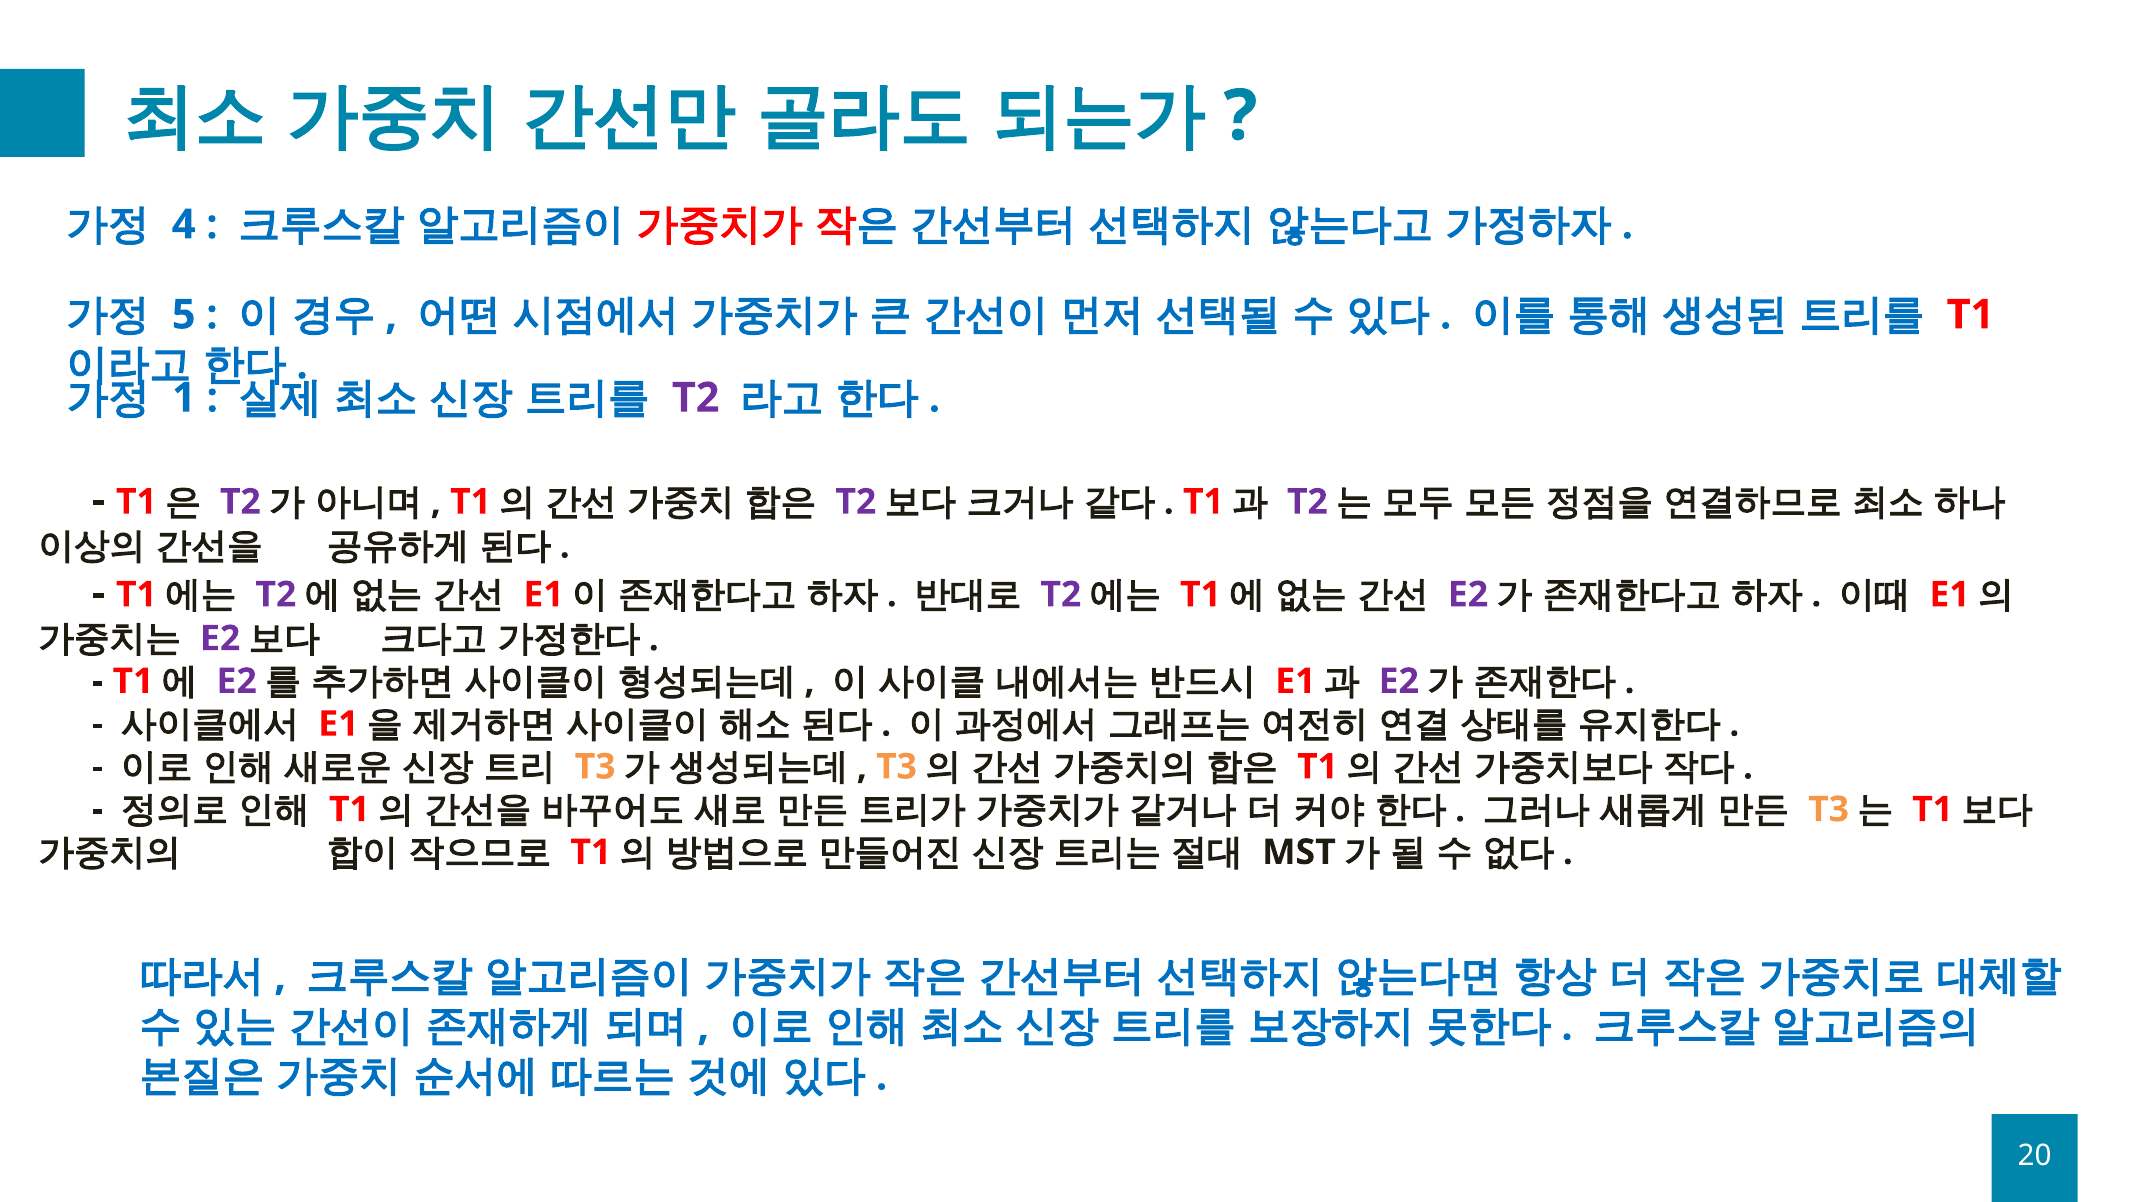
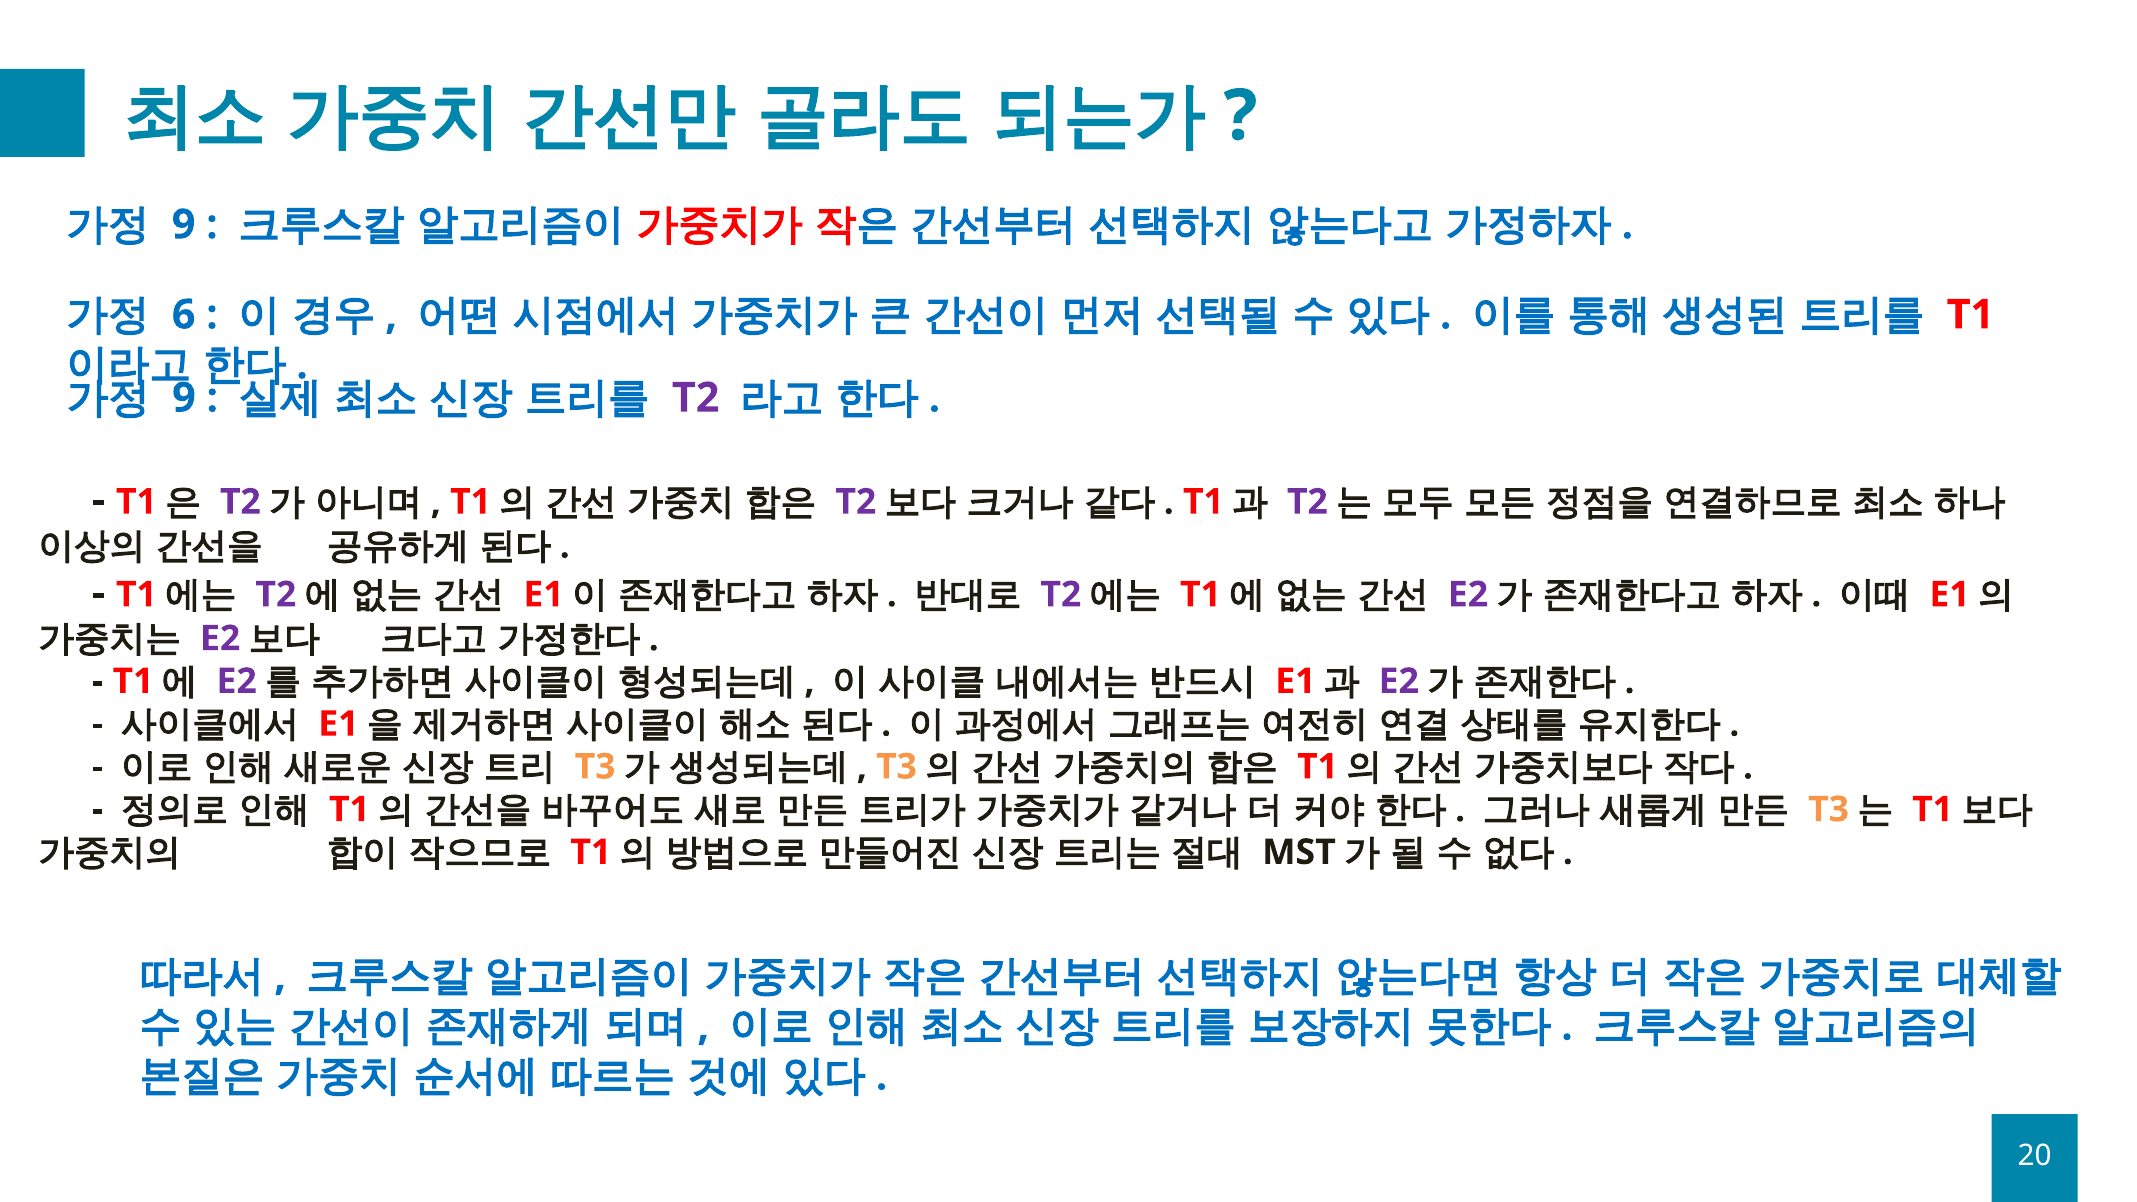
4: 4 -> 9 (184, 225)
5: 5 -> 6 (184, 315)
1: 1 -> 9 (184, 398)
